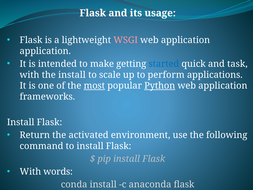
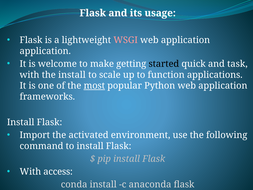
intended: intended -> welcome (57, 64)
started colour: blue -> black (164, 64)
perform: perform -> function (166, 75)
Python underline: present -> none (160, 86)
Return: Return -> Import (35, 135)
words: words -> access (58, 171)
